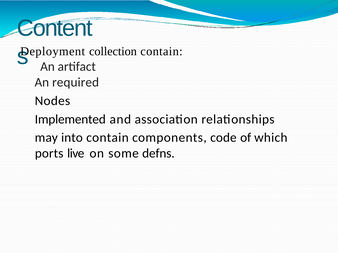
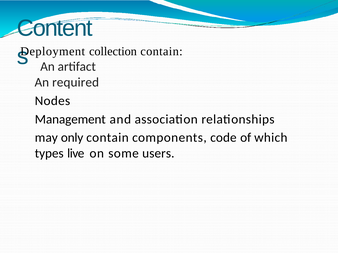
Implemented: Implemented -> Management (70, 119)
into: into -> only (72, 138)
ports: ports -> types (49, 154)
defns: defns -> users (158, 154)
